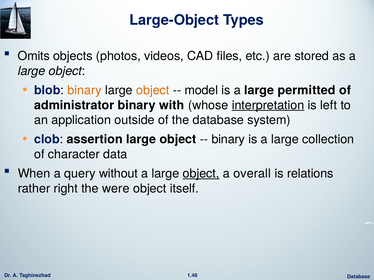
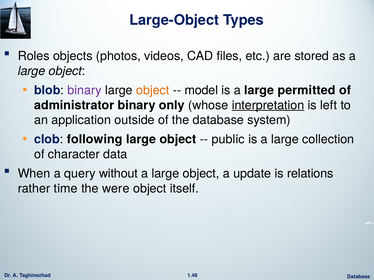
Omits: Omits -> Roles (34, 56)
binary colour: orange -> purple (84, 90)
with: with -> only (172, 105)
assertion: assertion -> following (95, 140)
binary: binary -> public (228, 140)
object underline: present -> none (201, 174)
overall: overall -> update (252, 174)
right: right -> time (66, 189)
